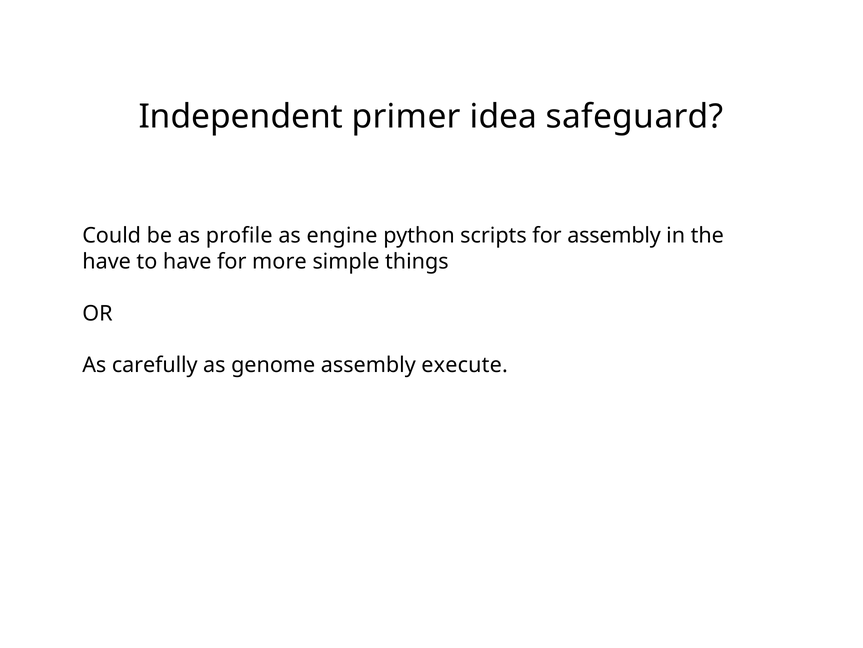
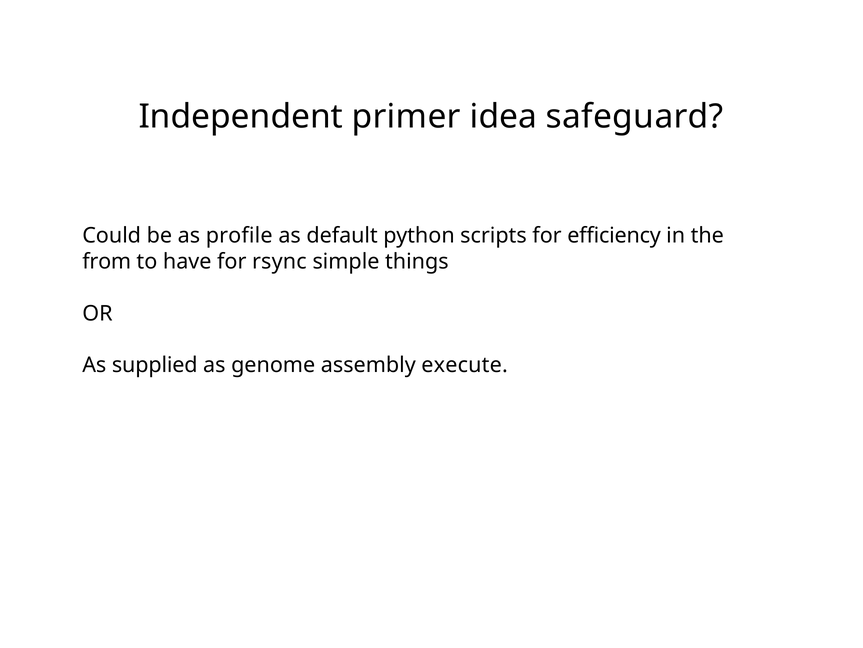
engine: engine -> default (342, 235)
for assembly: assembly -> efficiency (614, 235)
have: have -> from (107, 261)
more: more -> rsync (279, 261)
carefully: carefully -> supplied (155, 365)
